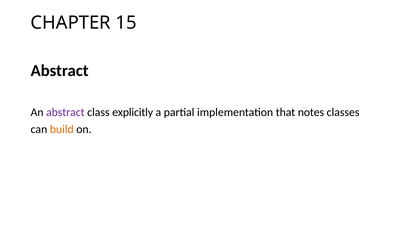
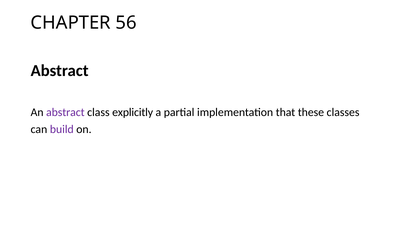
15: 15 -> 56 (126, 23)
notes: notes -> these (311, 113)
build colour: orange -> purple (62, 129)
